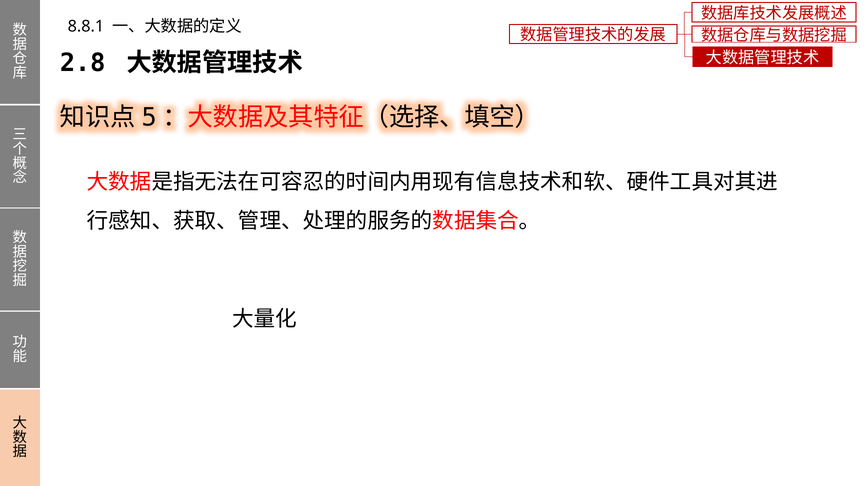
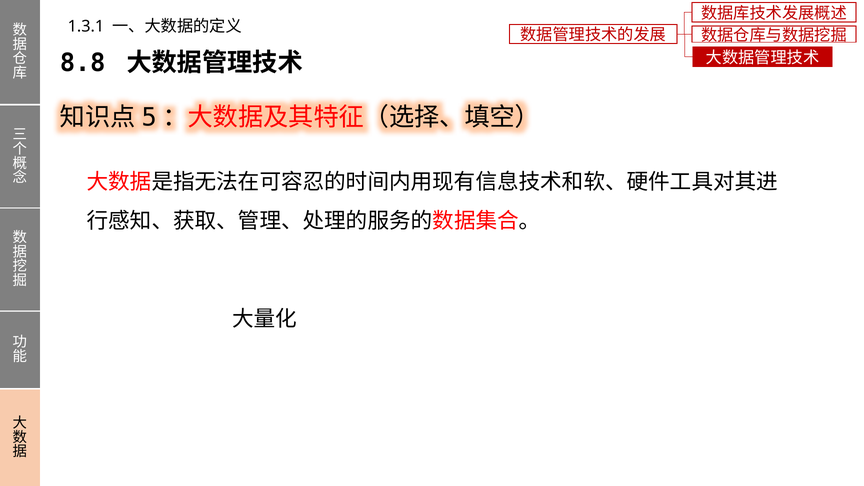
8.8.1: 8.8.1 -> 1.3.1 (86, 26)
2.8: 2.8 -> 8.8 (83, 63)
